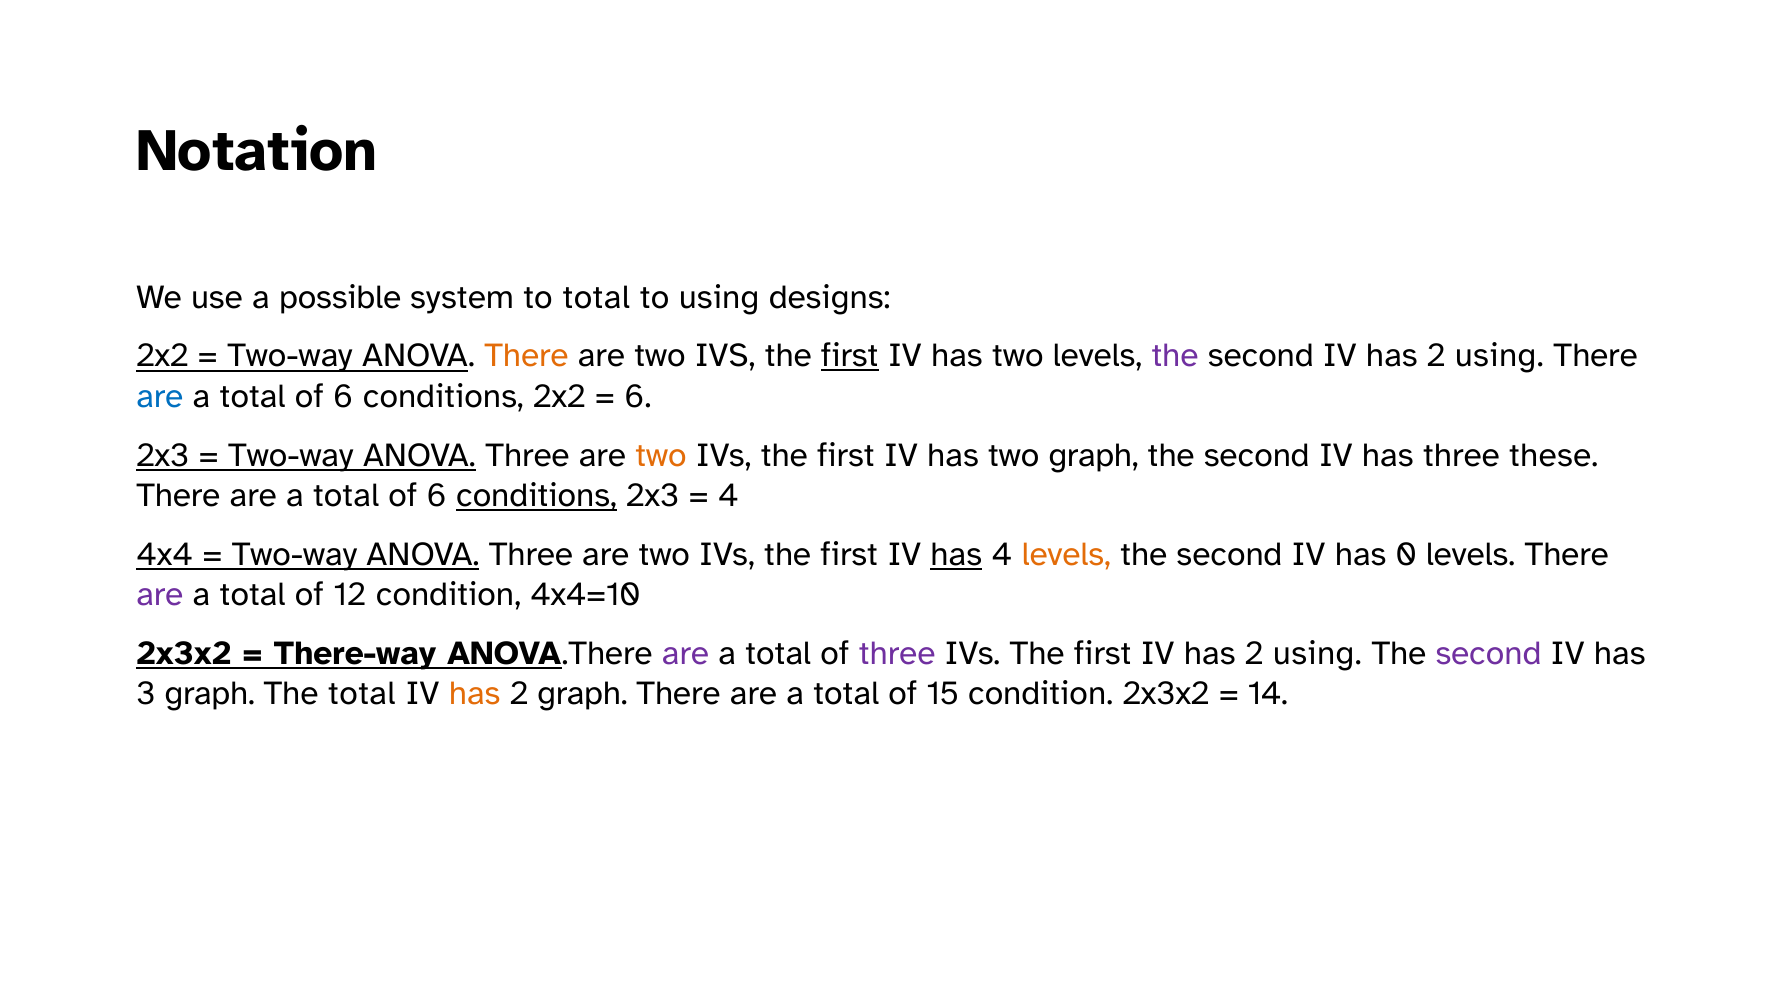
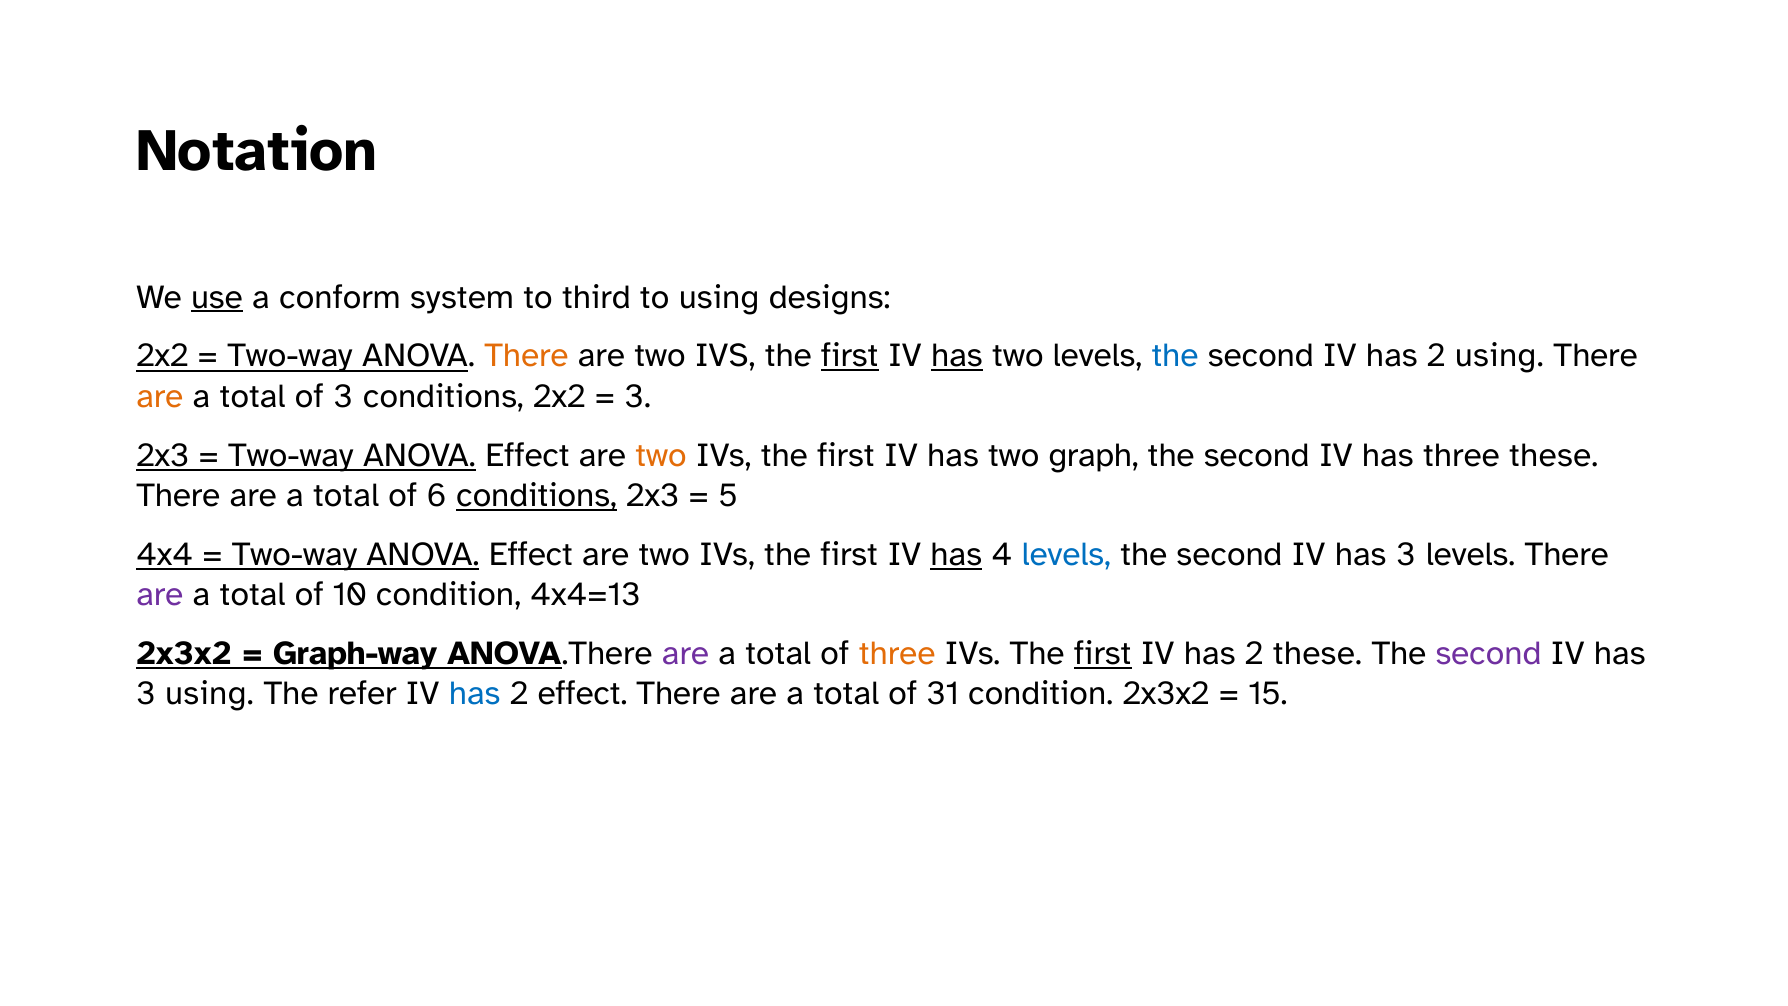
use underline: none -> present (217, 297)
possible: possible -> conform (340, 297)
to total: total -> third (596, 297)
has underline: none -> present (957, 356)
the colour: purple -> blue (1175, 356)
are colour: blue -> orange (160, 396)
6: 6 -> 3 (343, 396)
6: 6 -> 3 (638, 396)
Three: Three -> Effect (528, 455)
4: 4 -> 5 (728, 495)
Three: Three -> Effect (531, 554)
levels colour: orange -> blue (1066, 554)
0: 0 -> 3 (1406, 554)
12: 12 -> 10 (350, 594)
4x4=10: 4x4=10 -> 4x4=13 (585, 594)
There-way: There-way -> Graph-way (355, 653)
three colour: purple -> orange (897, 653)
first underline: none -> present (1103, 653)
using: using -> these (1317, 653)
3 graph: graph -> using (209, 693)
The total: total -> refer (362, 693)
has colour: orange -> blue (475, 693)
2 graph: graph -> effect (582, 693)
15: 15 -> 31 (943, 693)
14: 14 -> 15 (1268, 693)
